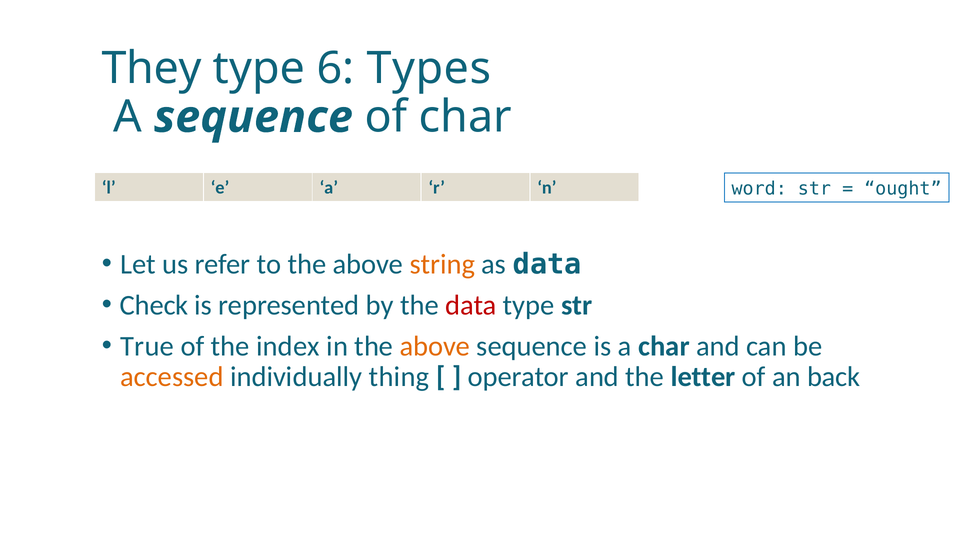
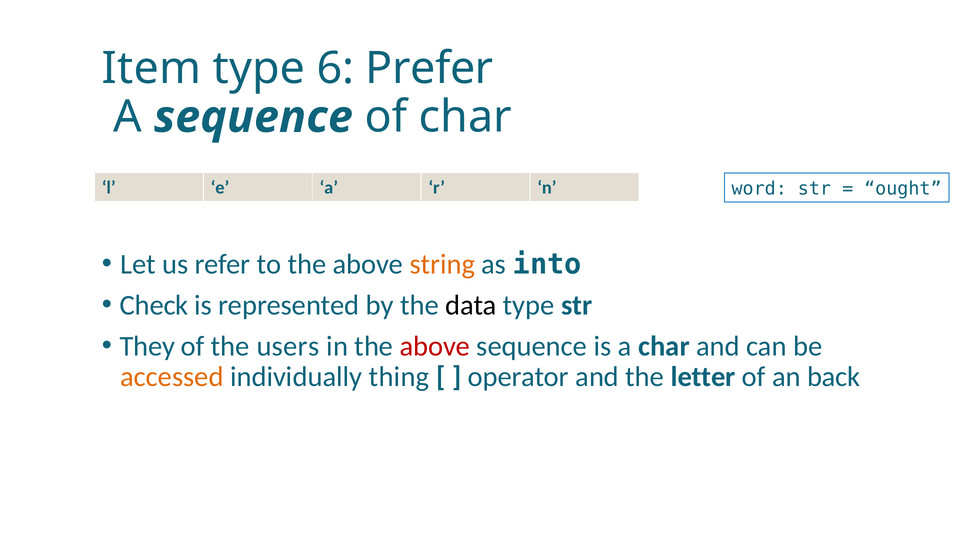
They: They -> Item (151, 69)
Types: Types -> Prefer (429, 69)
as data: data -> into (547, 264)
data colour: red -> black (471, 305)
True: True -> They (147, 346)
index: index -> users (288, 346)
above colour: orange -> red (435, 346)
